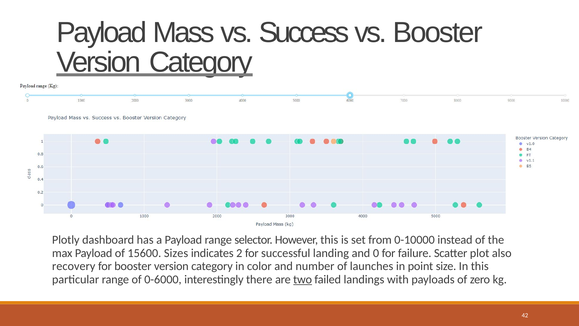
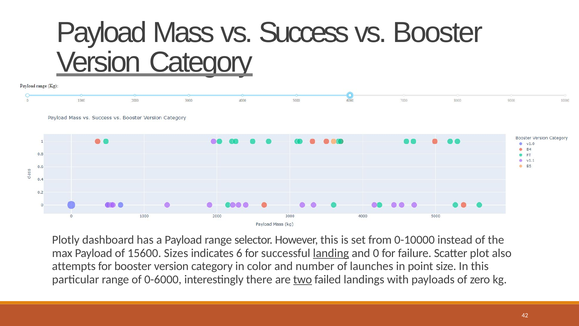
2: 2 -> 6 (239, 253)
landing underline: none -> present (331, 253)
recovery: recovery -> attempts (74, 266)
